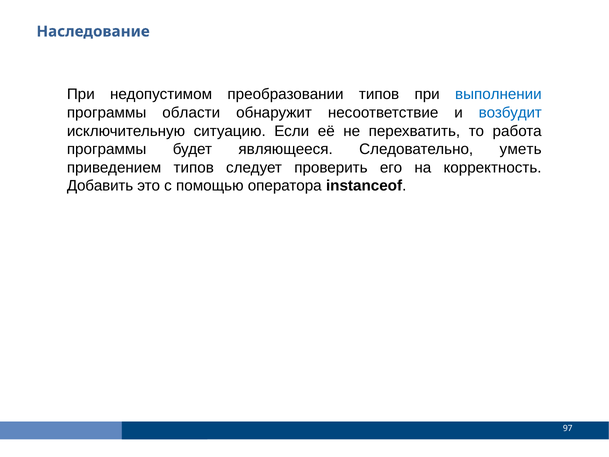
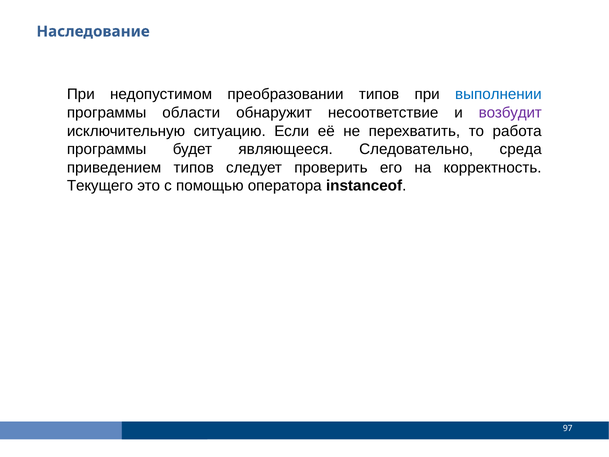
возбудит colour: blue -> purple (510, 113)
уметь: уметь -> среда (521, 149)
Добавить: Добавить -> Текущего (100, 186)
